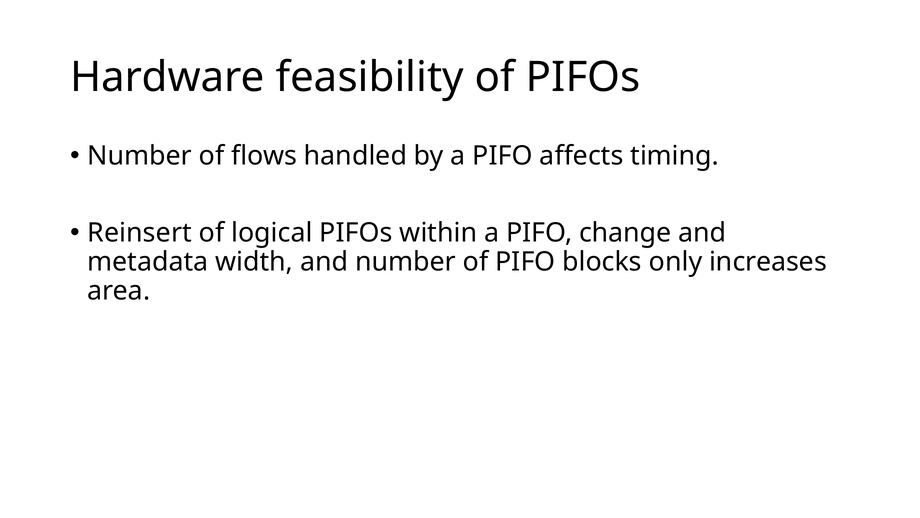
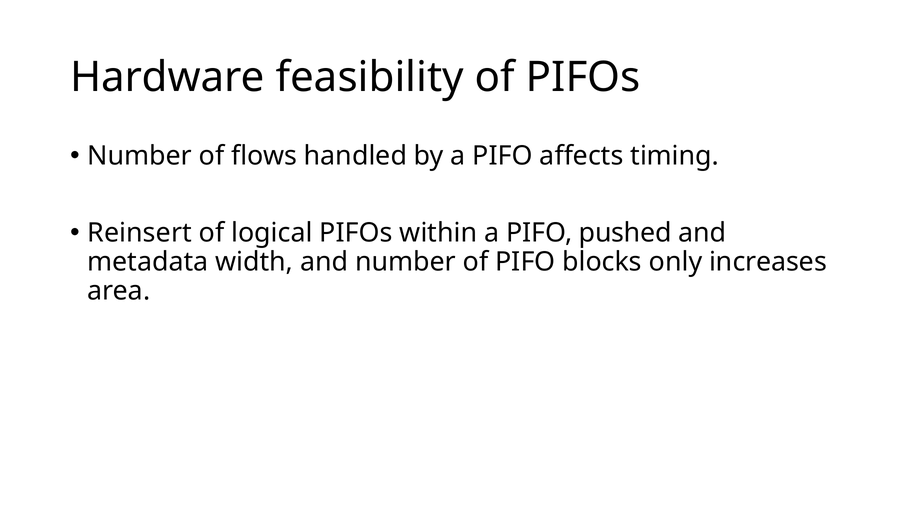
change: change -> pushed (625, 233)
